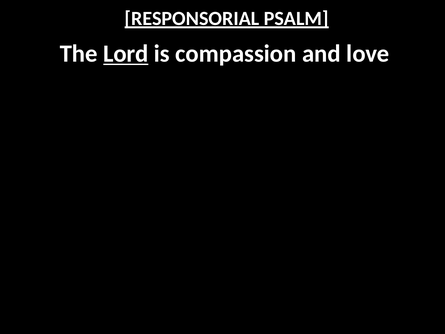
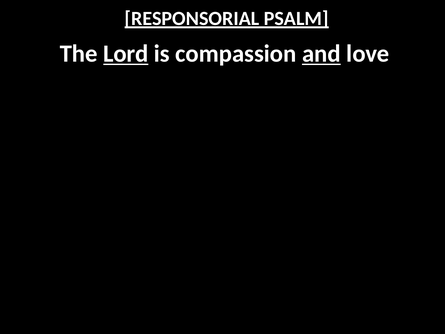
and underline: none -> present (321, 54)
